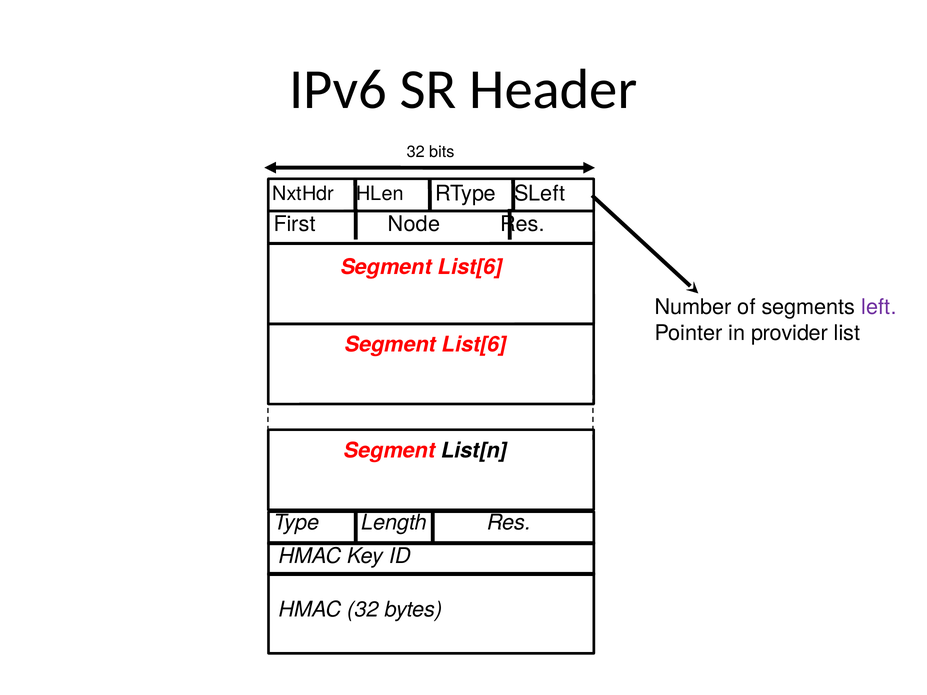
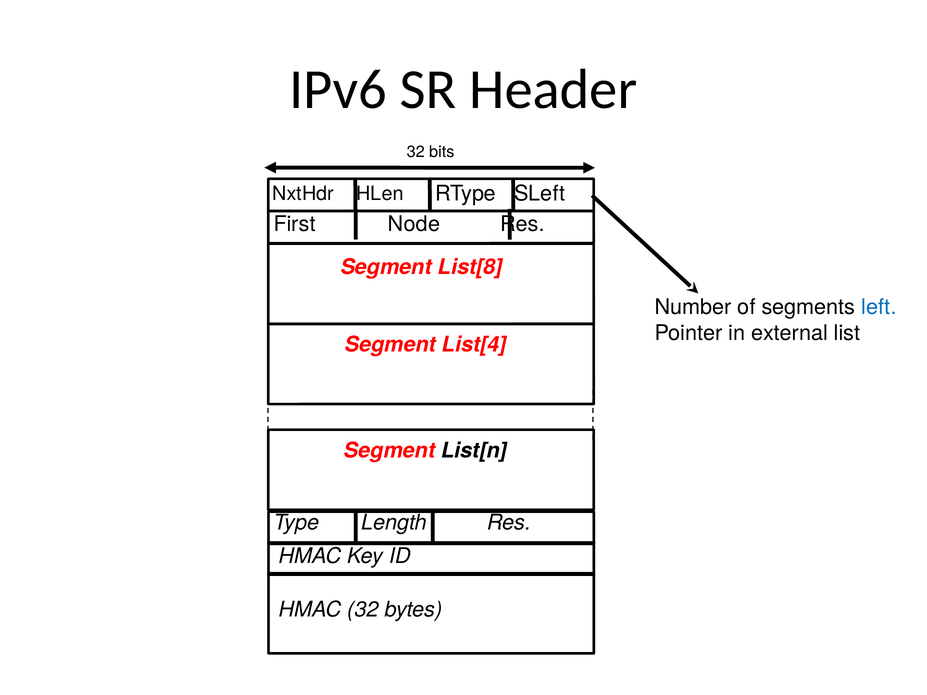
List[6: List[6 -> List[8 (470, 267)
left colour: purple -> blue (879, 307)
provider: provider -> external (789, 333)
List[6: List[6 -> List[4 (474, 345)
